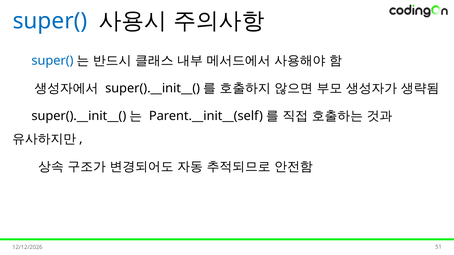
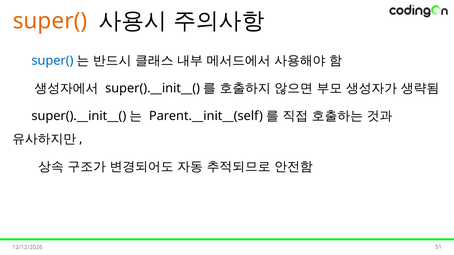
super( colour: blue -> orange (50, 21)
